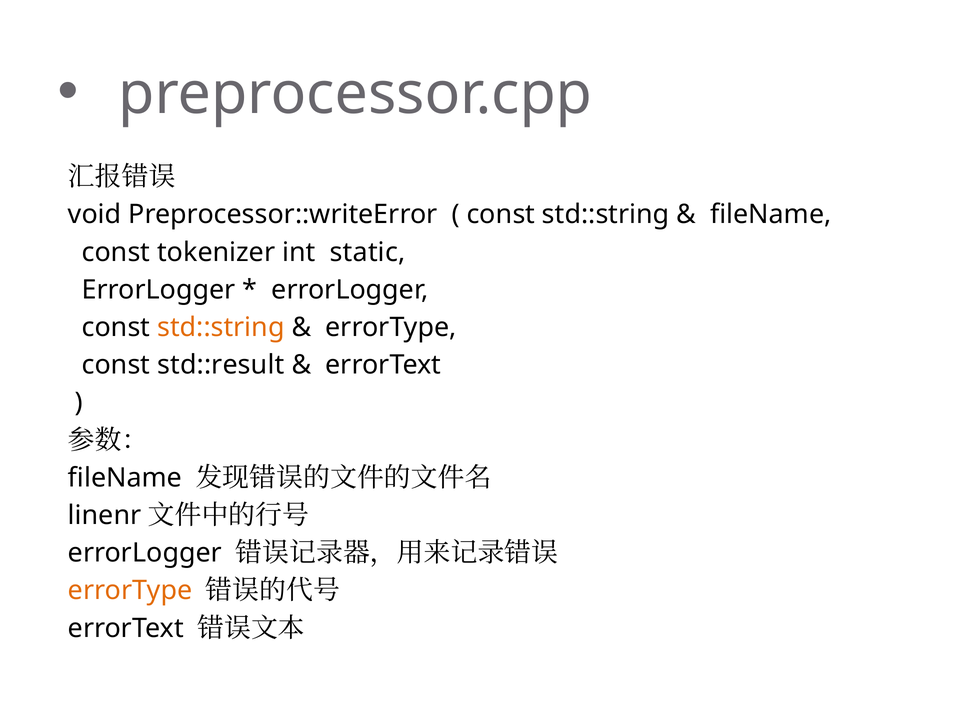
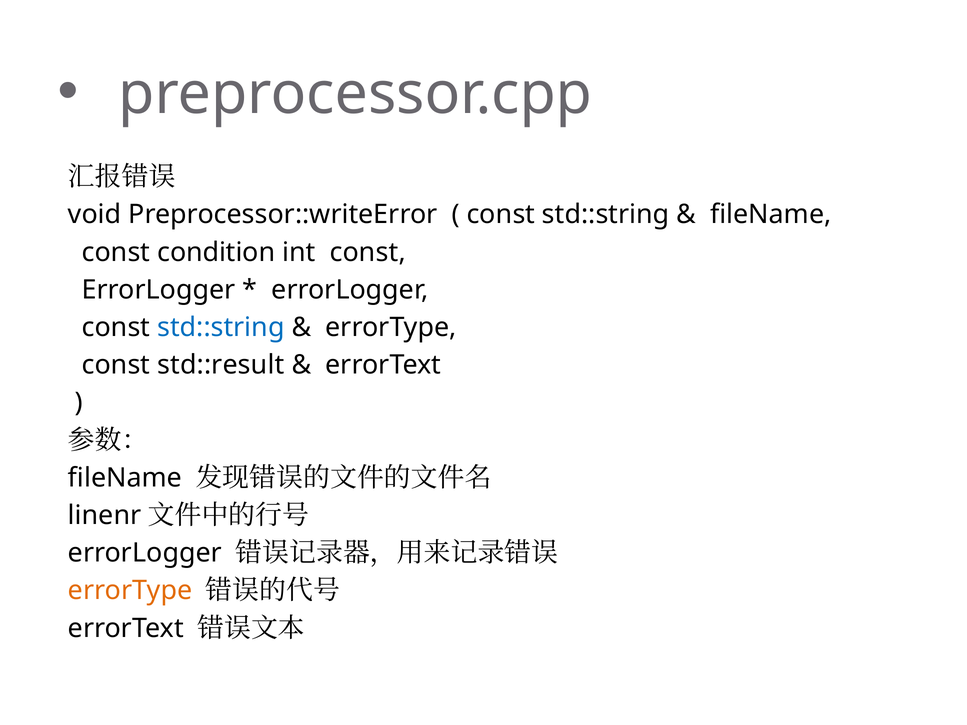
tokenizer: tokenizer -> condition (216, 252)
int static: static -> const (368, 252)
std::string colour: orange -> blue (221, 328)
